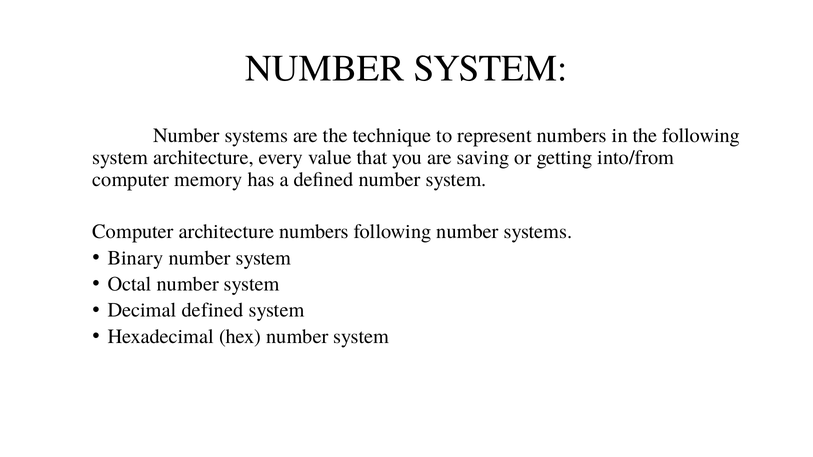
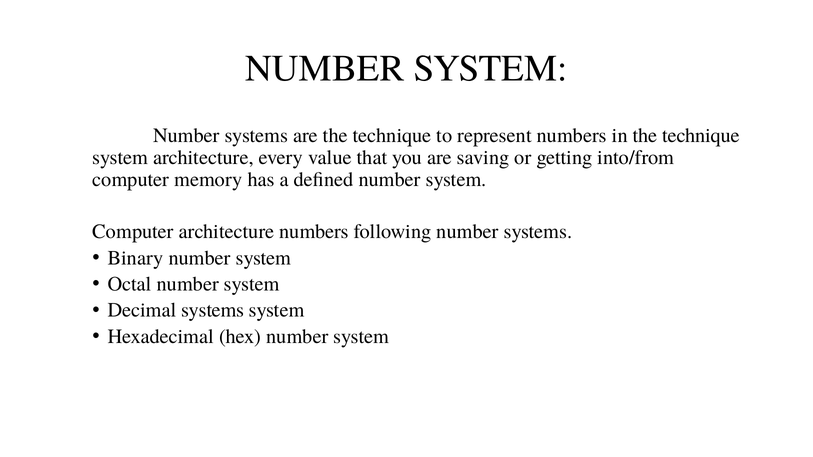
in the following: following -> technique (701, 136)
Decimal defined: defined -> systems (213, 310)
